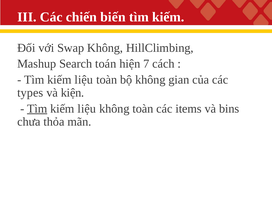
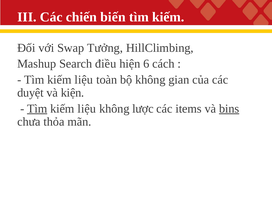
Swap Không: Không -> Tưởng (105, 48)
toán: toán -> điều (106, 64)
7: 7 -> 6 (146, 64)
types: types -> duyệt (30, 93)
không toàn: toàn -> lược (143, 109)
bins underline: none -> present (229, 109)
